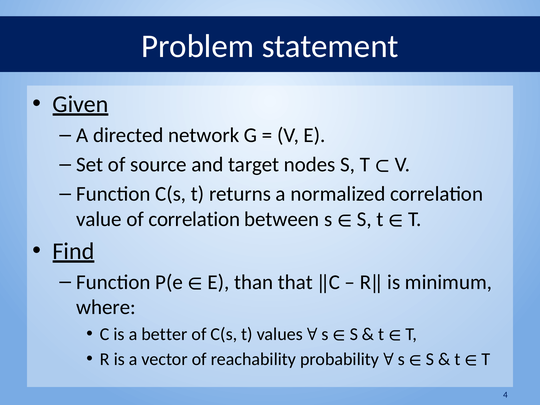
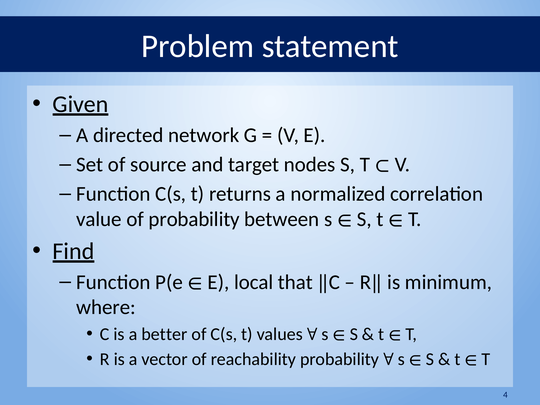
of correlation: correlation -> probability (194, 219)
than: than -> local (254, 282)
